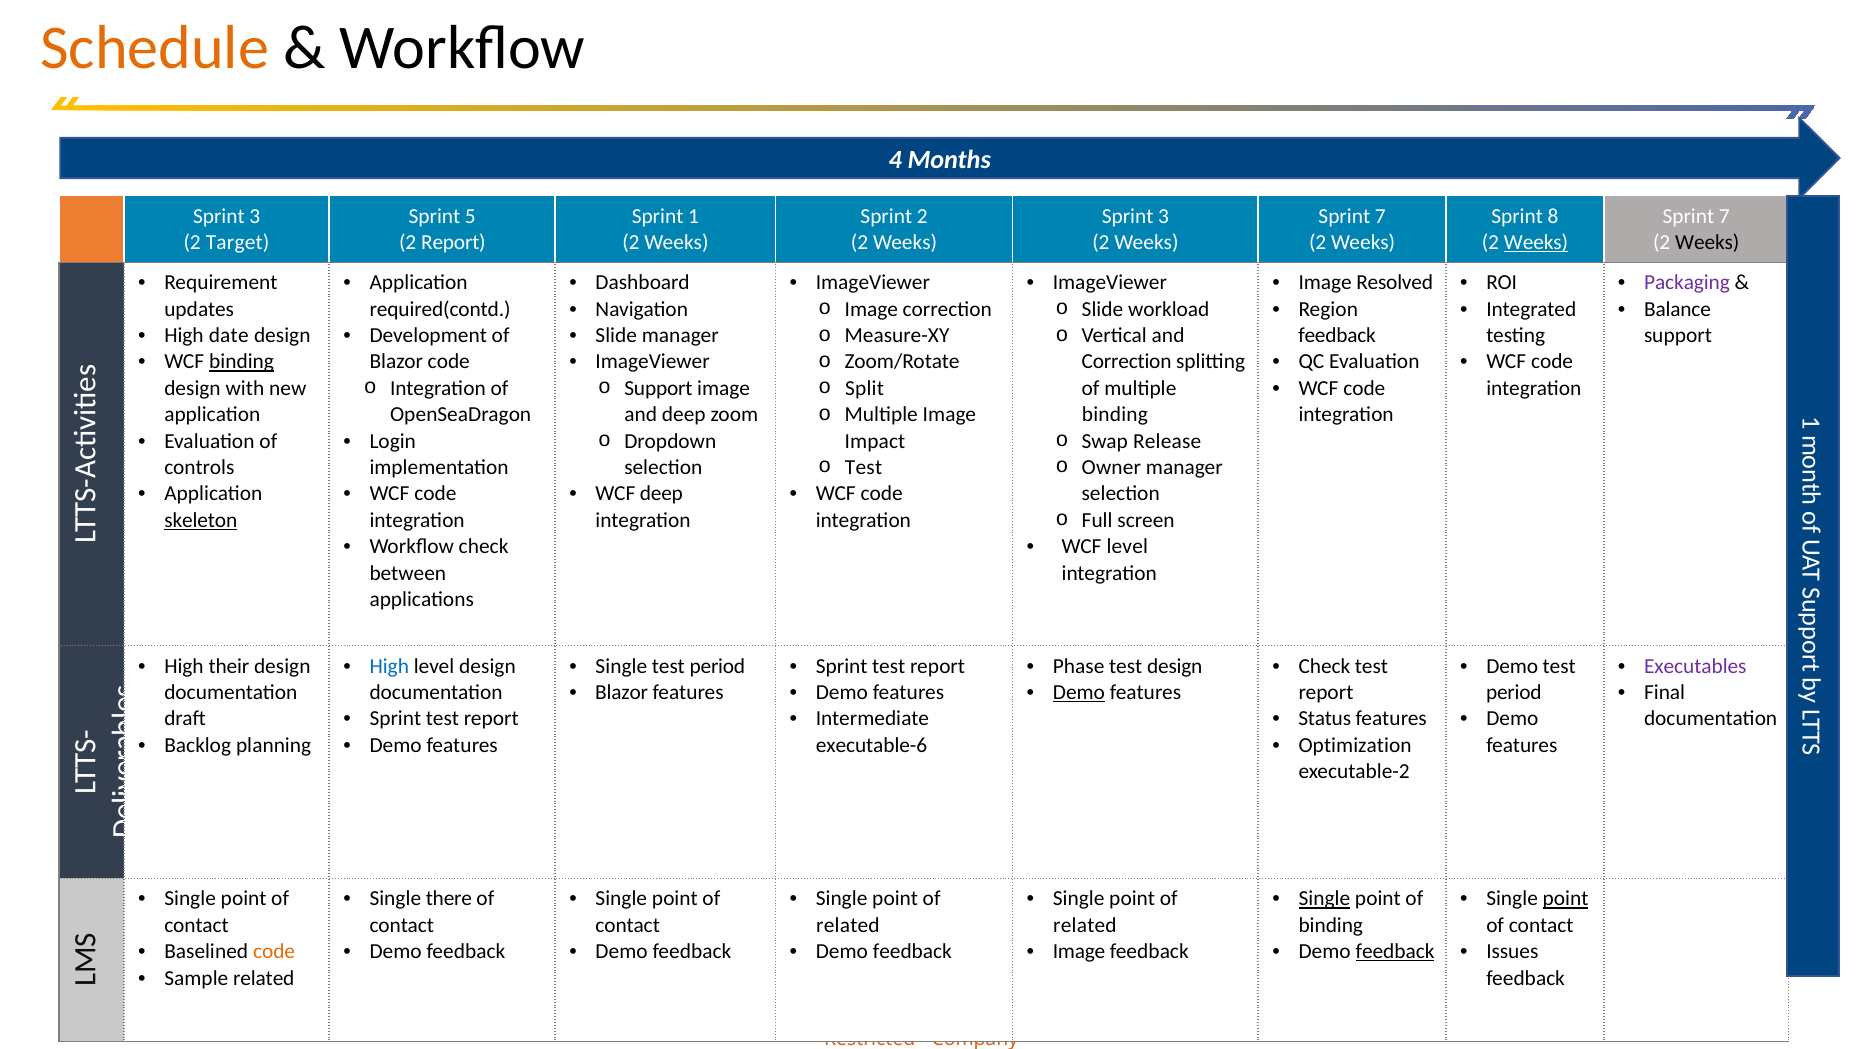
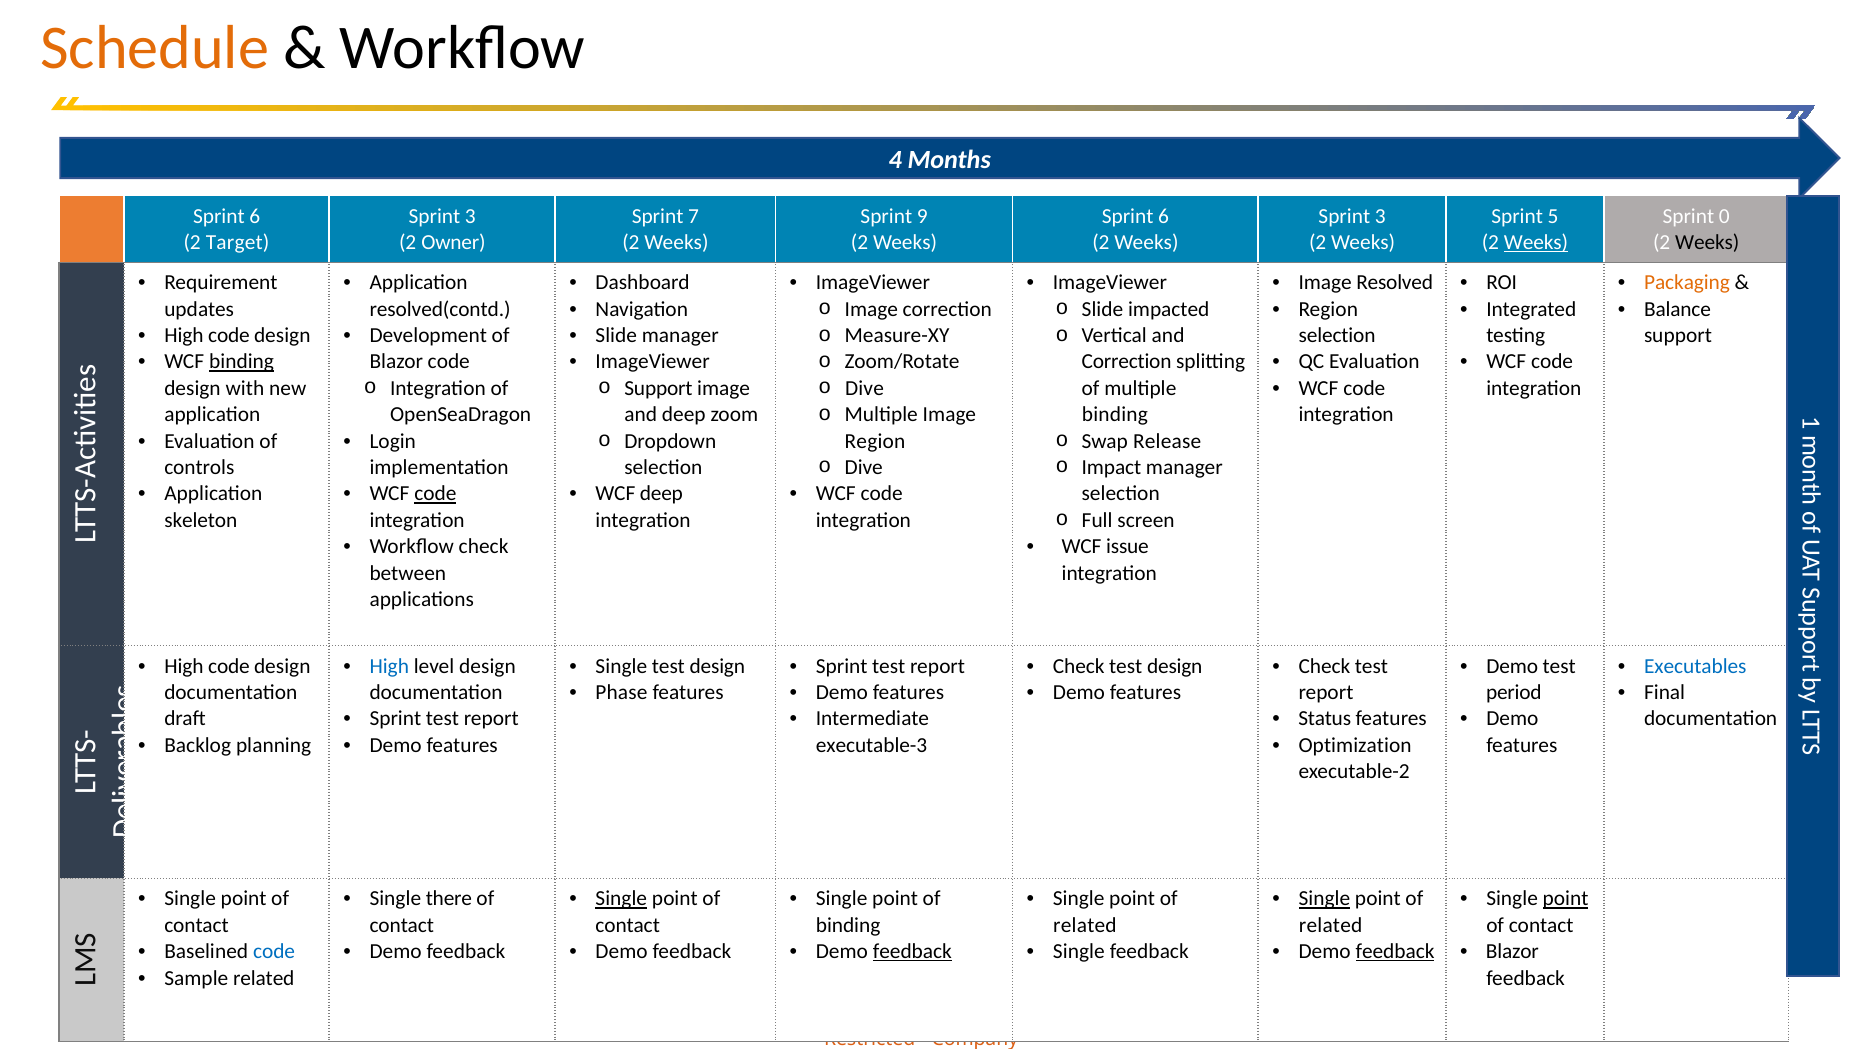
3: 3 -> 6 (255, 216)
5: 5 -> 3 (470, 216)
Sprint 1: 1 -> 7 (694, 216)
Sprint 2: 2 -> 9 (922, 216)
3: 3 -> 6 (1164, 216)
7: 7 -> 3 (1380, 216)
8: 8 -> 5 (1553, 216)
7: 7 -> 0 (1724, 216)
2 Report: Report -> Owner (453, 243)
Packaging colour: purple -> orange (1687, 283)
workload: workload -> impacted (1169, 309)
required(contd: required(contd -> resolved(contd (440, 309)
date: date -> code (229, 336)
feedback: feedback -> selection (1337, 336)
Split: Split -> Dive (864, 389)
Impact: Impact -> Region (875, 441)
Test: Test -> Dive (864, 468)
Owner: Owner -> Impact (1112, 468)
code underline: none -> present (435, 494)
skeleton underline: present -> none (201, 521)
WCF level: level -> issue (1128, 547)
their: their -> code (229, 667)
period: period -> design (717, 667)
Phase: Phase -> Check (1079, 667)
Executables colour: purple -> blue (1695, 667)
Blazor: Blazor -> Phase (621, 693)
Demo underline: present -> none (1079, 693)
executable-6: executable-6 -> executable-3 (872, 746)
Single underline: none -> present (621, 899)
related: related -> binding (848, 926)
binding: binding -> related (1331, 926)
code colour: orange -> blue (274, 952)
feedback underline: none -> present (912, 952)
Image: Image -> Single (1079, 952)
Issues: Issues -> Blazor (1512, 952)
